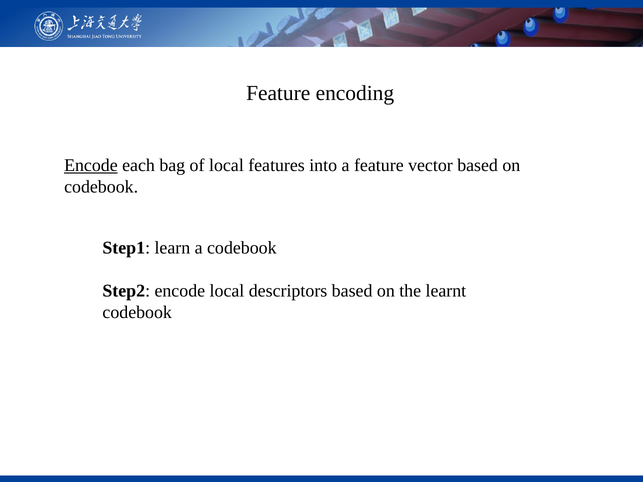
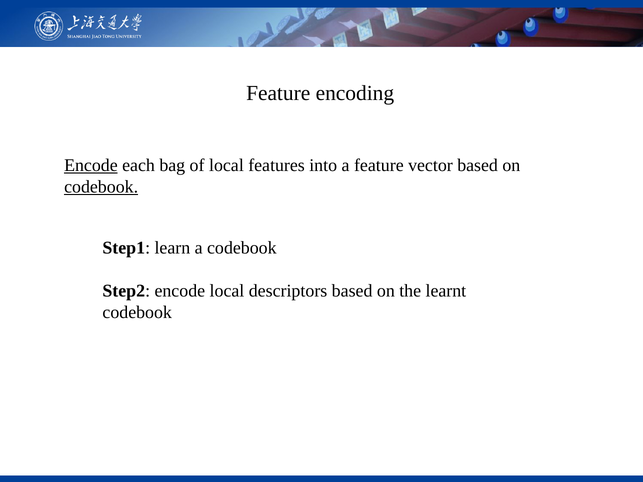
codebook underline: none -> present (101, 187)
